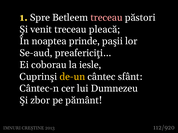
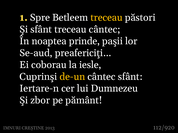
treceau colour: pink -> yellow (107, 18)
Şi venit: venit -> sfânt (41, 29)
treceau pleacă: pleacă -> cântec (105, 29)
Cântec-n: Cântec-n -> Iertare-n (39, 89)
